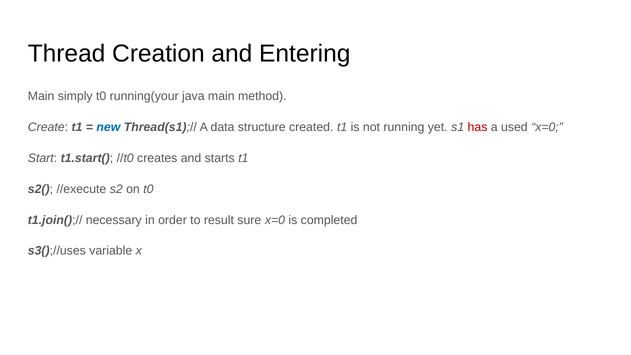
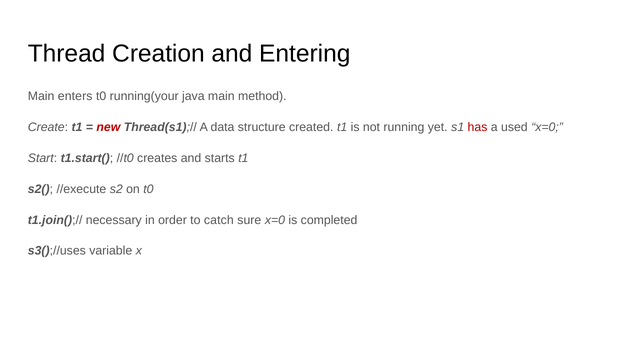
simply: simply -> enters (75, 96)
new colour: blue -> red (108, 127)
result: result -> catch (219, 220)
